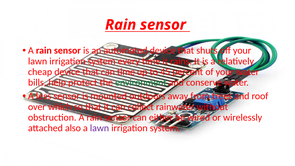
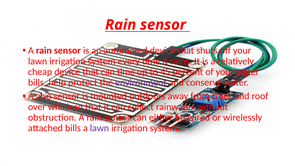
environment colour: green -> purple (141, 82)
less: less -> also (44, 96)
attached also: also -> bills (73, 128)
